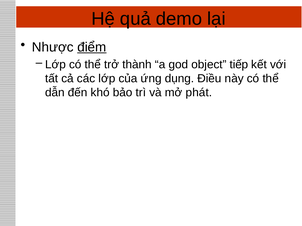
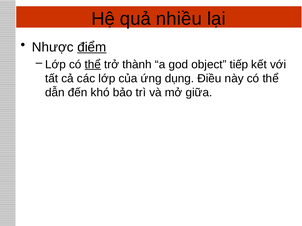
demo: demo -> nhiều (179, 19)
thể underline: none -> present (93, 65)
phát: phát -> giữa (199, 93)
